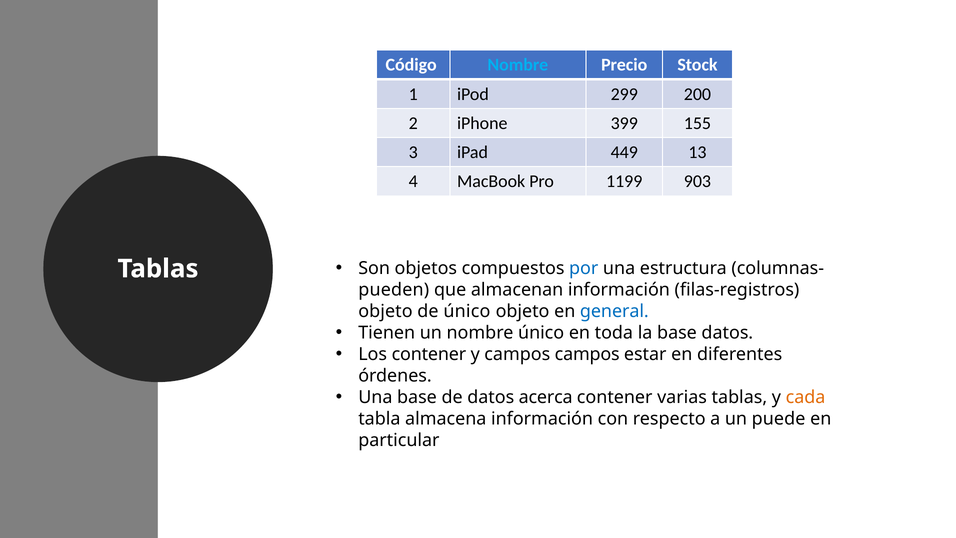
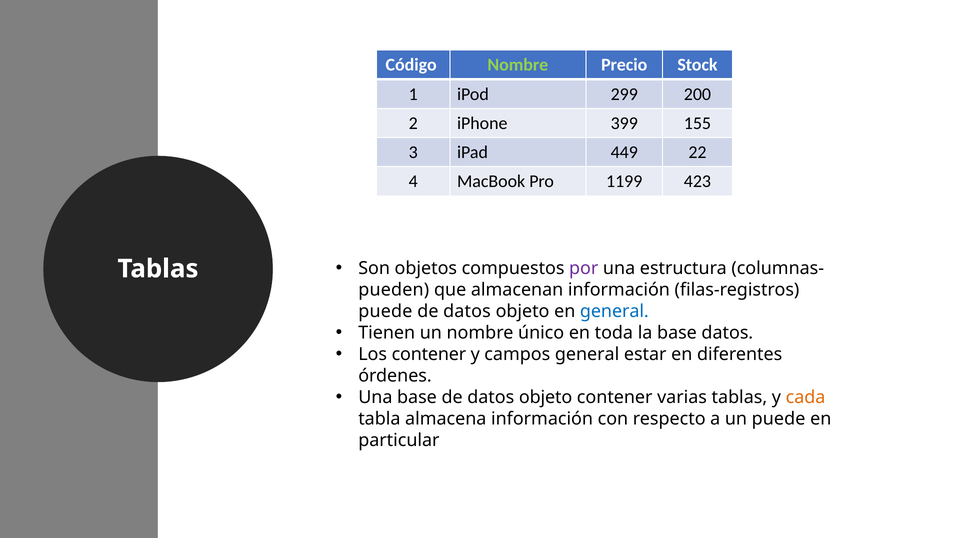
Nombre colour: light blue -> light green (518, 65)
13: 13 -> 22 (697, 152)
903: 903 -> 423 (697, 181)
por colour: blue -> purple (584, 268)
objeto: objeto -> puede (385, 311)
único: único -> datos (467, 311)
campos campos: campos -> general (587, 354)
base de datos acerca: acerca -> objeto (546, 397)
